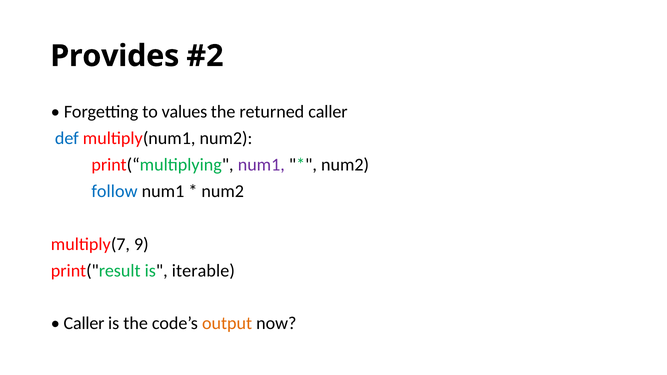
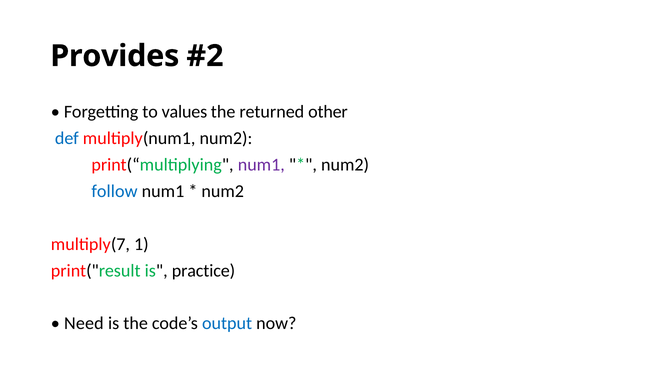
returned caller: caller -> other (328, 112)
9: 9 -> 1 (141, 244)
iterable: iterable -> practice (203, 271)
Caller: Caller -> Need (84, 324)
output colour: orange -> blue (227, 324)
